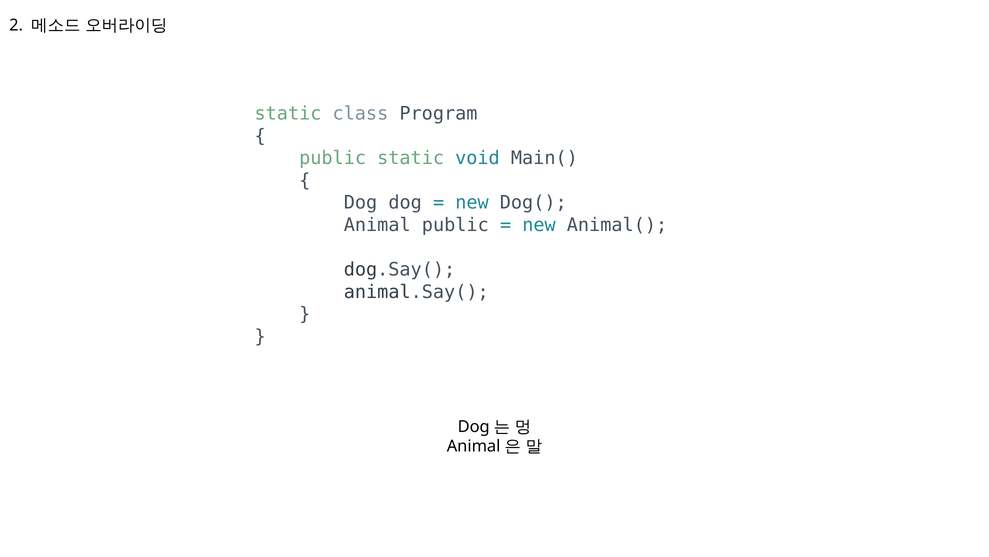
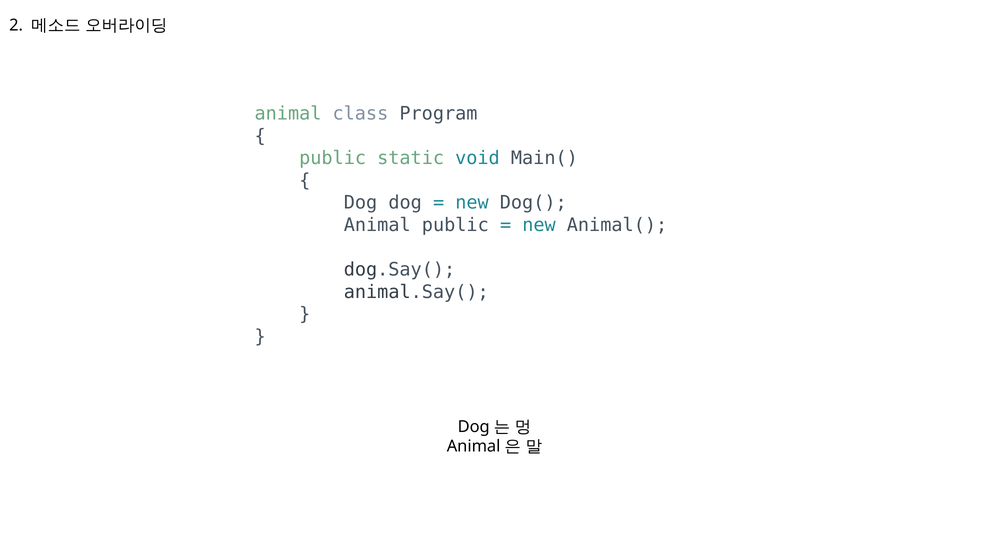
static: static -> animal (288, 114)
